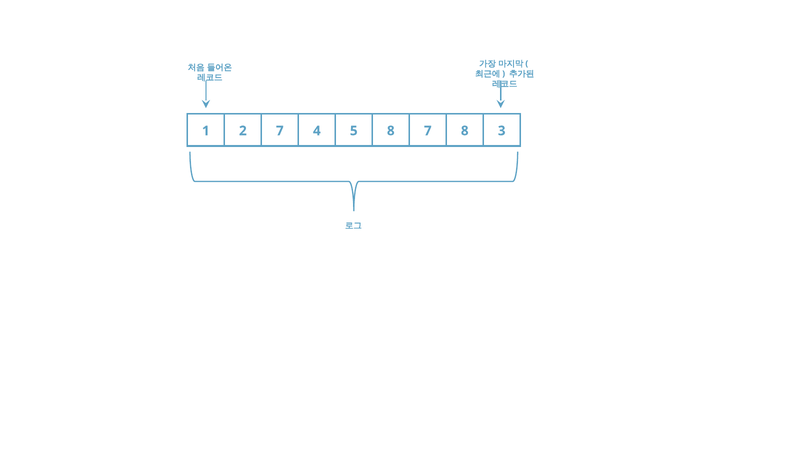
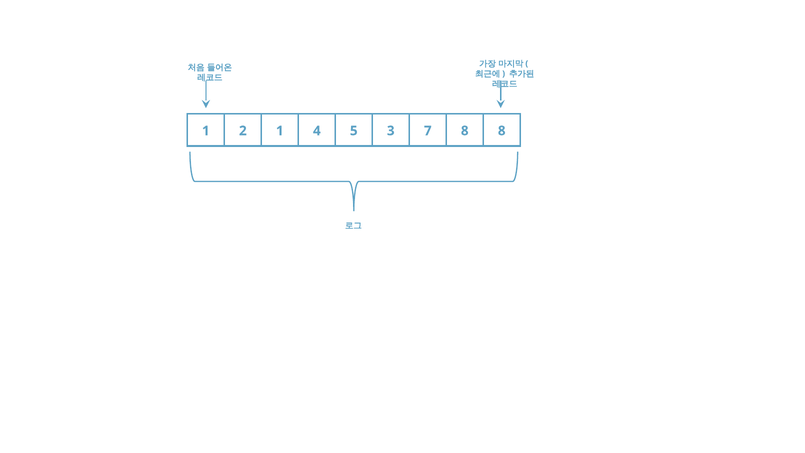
2 7: 7 -> 1 (280, 131)
5 8: 8 -> 3 (391, 131)
8 3: 3 -> 8 (502, 131)
